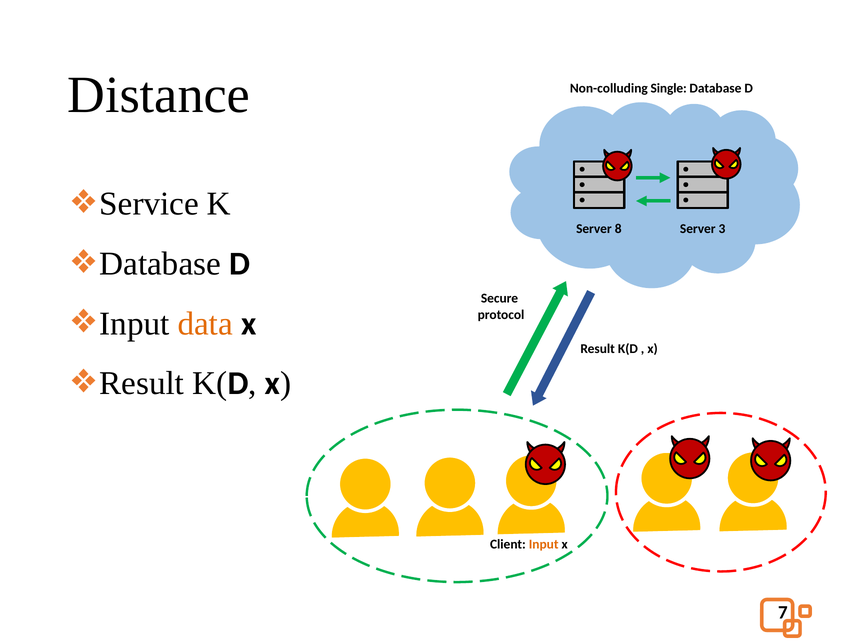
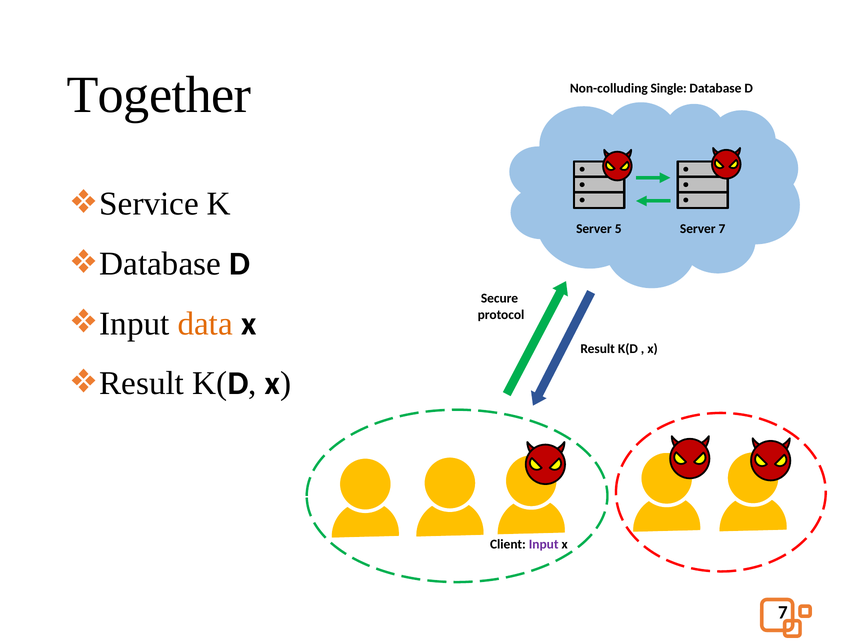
Distance: Distance -> Together (159, 95)
8: 8 -> 5 (618, 229)
Server 3: 3 -> 7 (722, 229)
Input colour: orange -> purple (544, 545)
